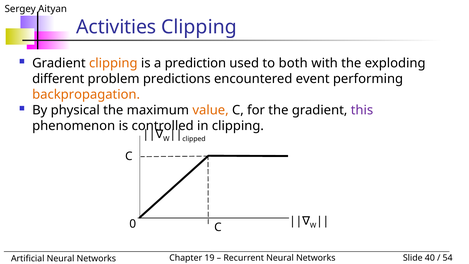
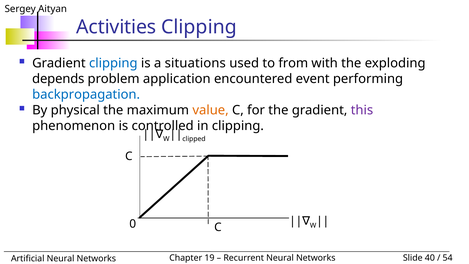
clipping colour: orange -> blue (113, 63)
prediction: prediction -> situations (195, 63)
both: both -> from (293, 63)
different: different -> depends (58, 79)
predictions: predictions -> application (177, 79)
backpropagation colour: orange -> blue (86, 95)
